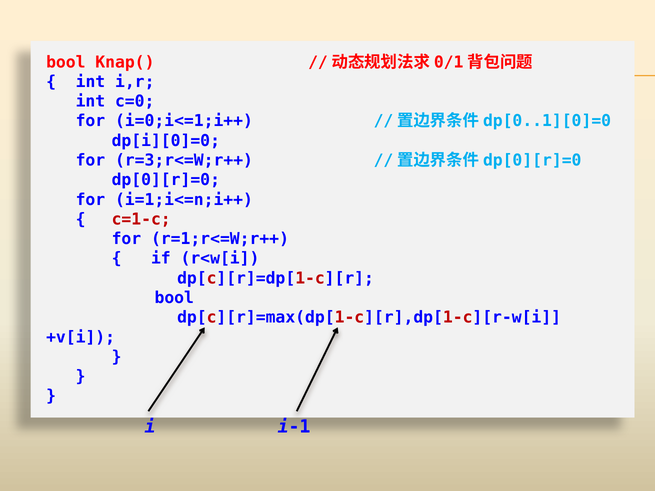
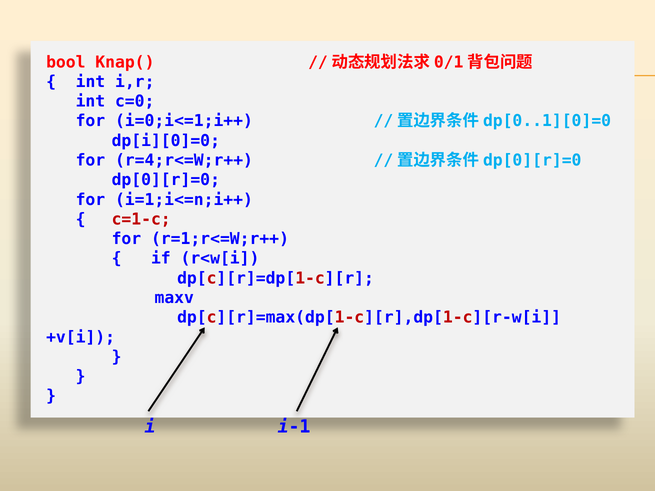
r=3;r<=W;r++: r=3;r<=W;r++ -> r=4;r<=W;r++ (184, 160)
bool: bool -> maxv (174, 298)
